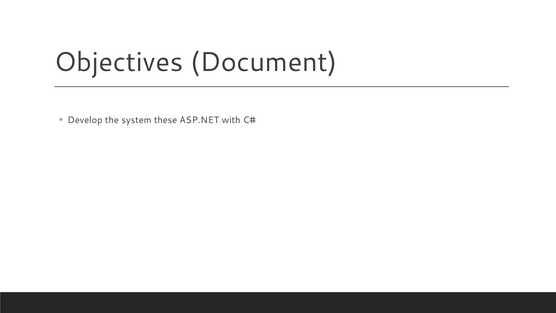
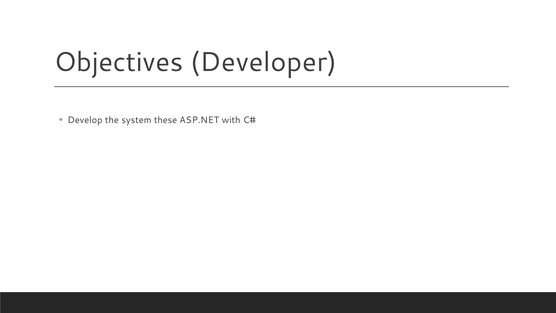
Document: Document -> Developer (264, 62)
